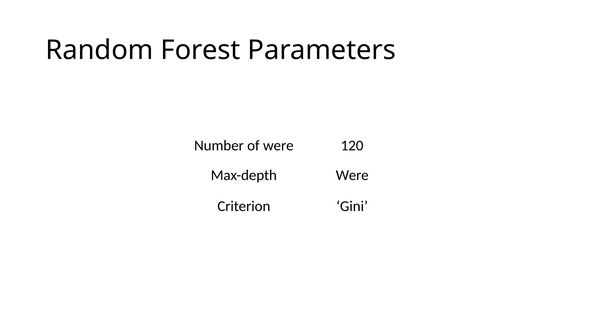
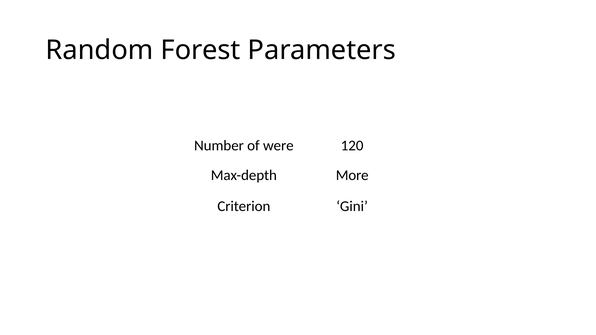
Max-depth Were: Were -> More (352, 175)
